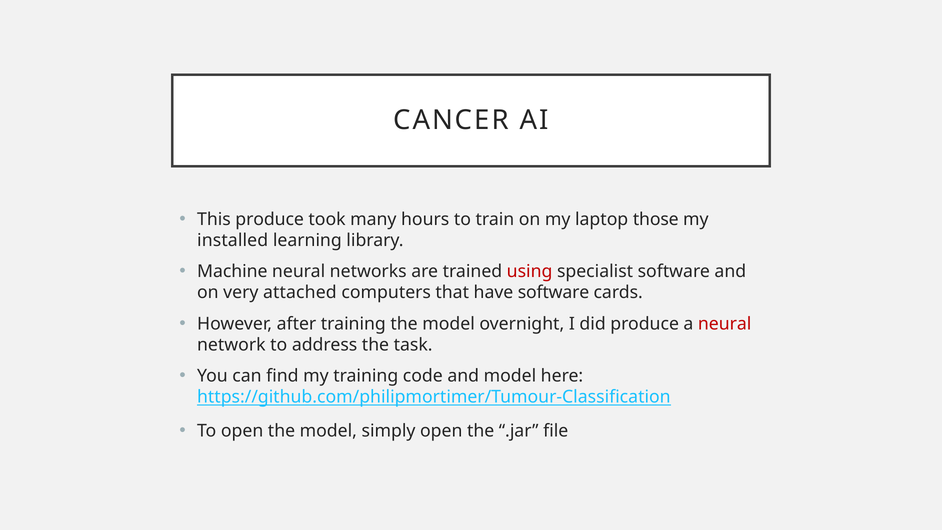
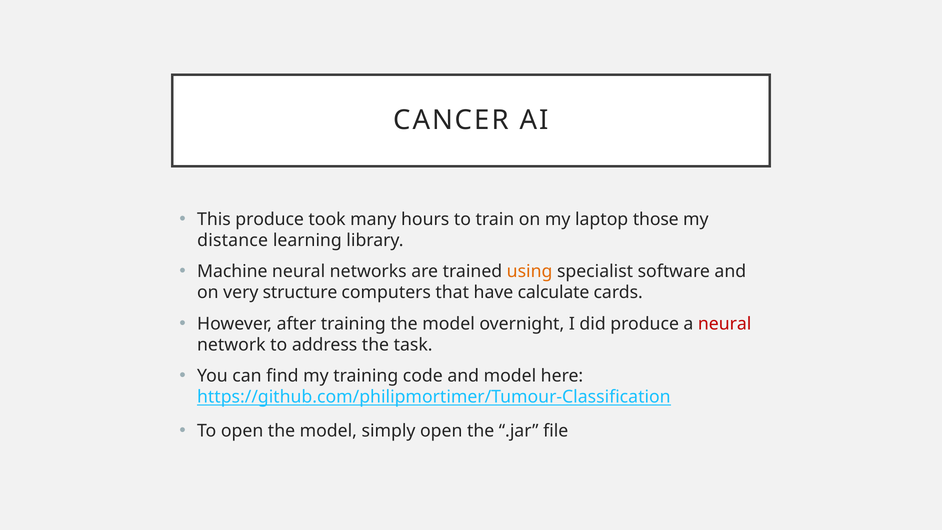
installed: installed -> distance (233, 240)
using colour: red -> orange (530, 271)
attached: attached -> structure (300, 293)
have software: software -> calculate (554, 293)
